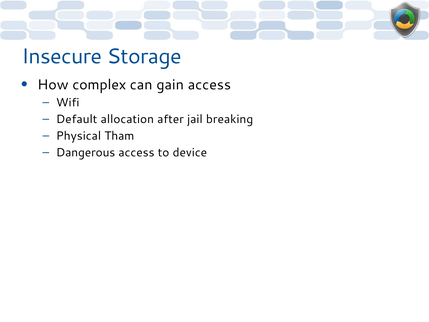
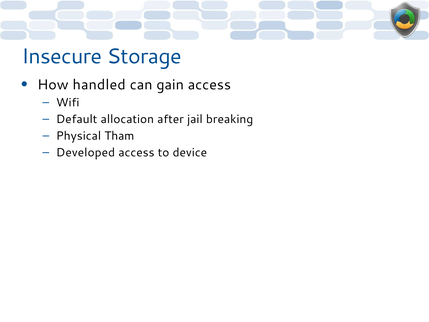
complex: complex -> handled (99, 85)
Dangerous: Dangerous -> Developed (85, 153)
